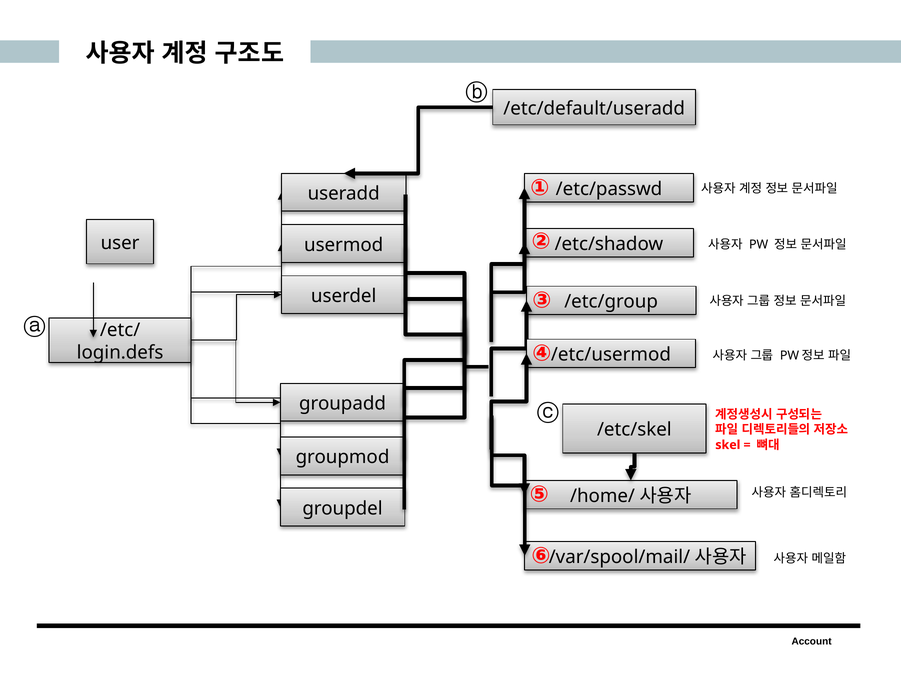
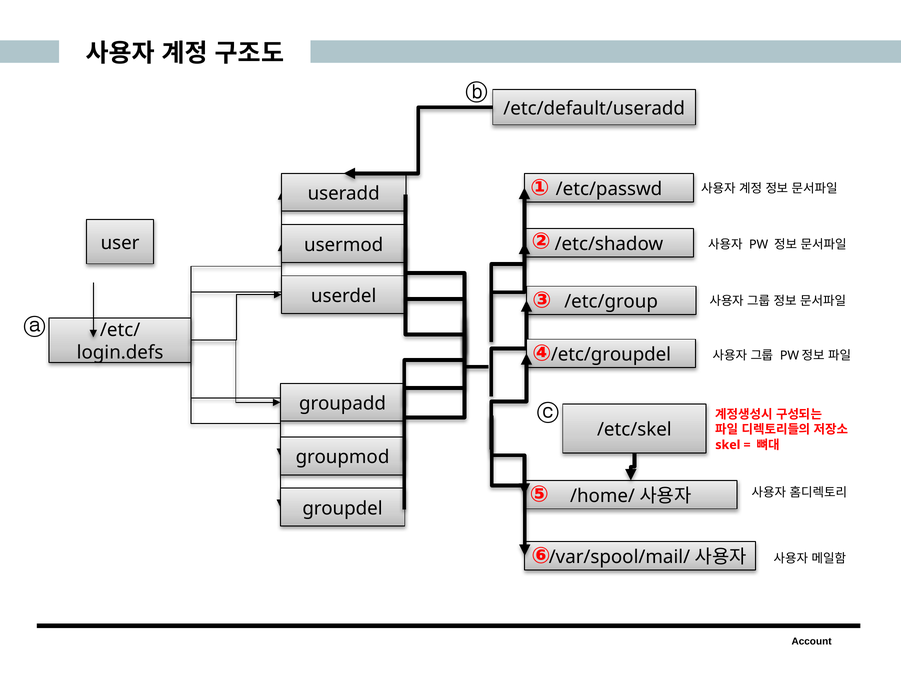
/etc/usermod: /etc/usermod -> /etc/groupdel (611, 355)
